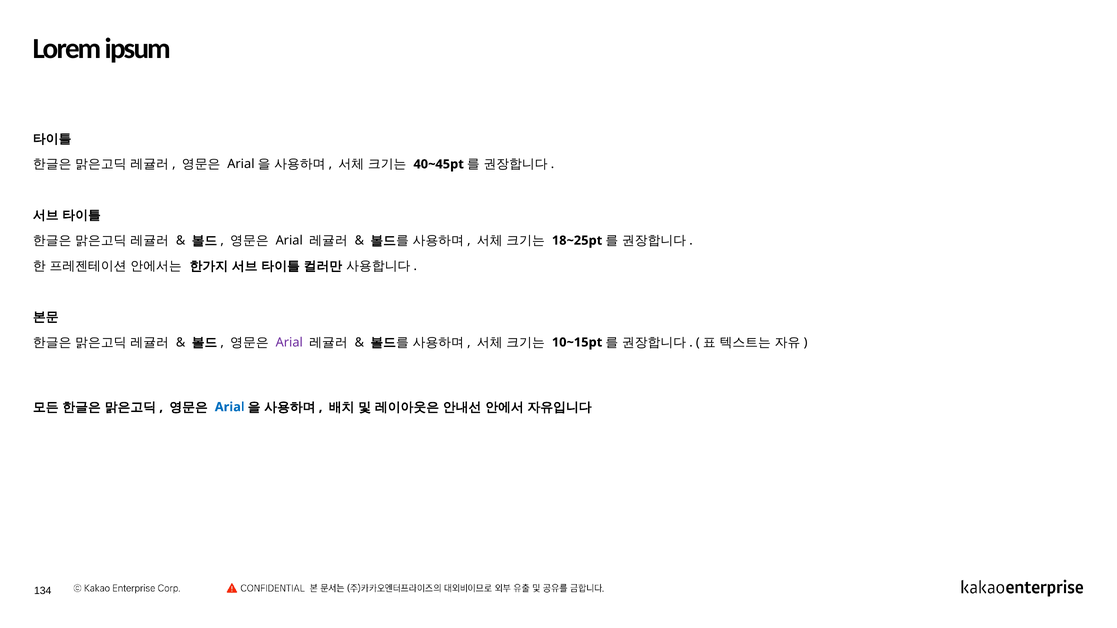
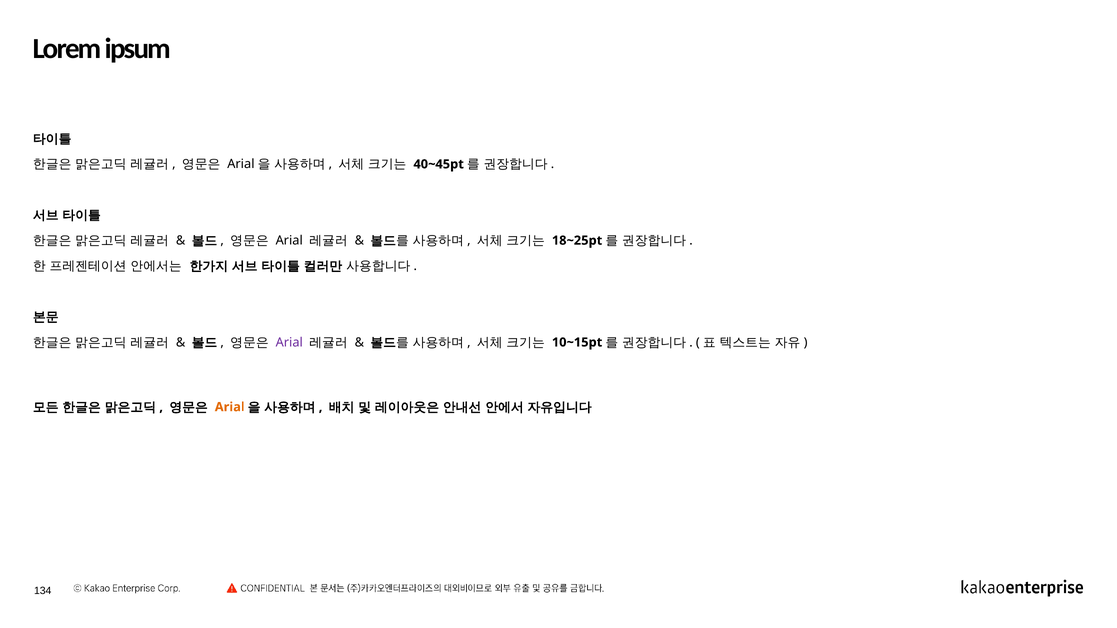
Arial colour: blue -> orange (230, 407)
